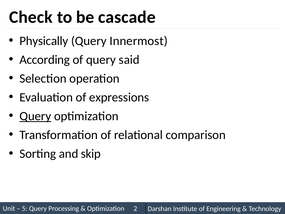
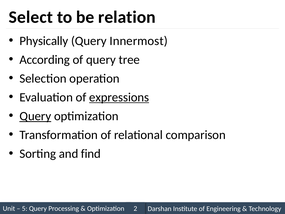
Check: Check -> Select (31, 17)
cascade: cascade -> relation (127, 17)
said: said -> tree (129, 60)
expressions underline: none -> present (119, 97)
skip: skip -> find (91, 154)
